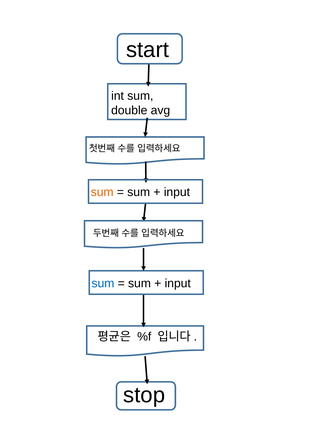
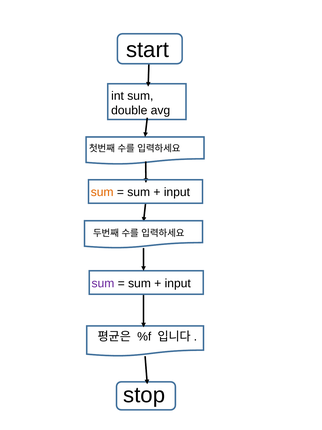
sum colour: blue -> purple (103, 283)
